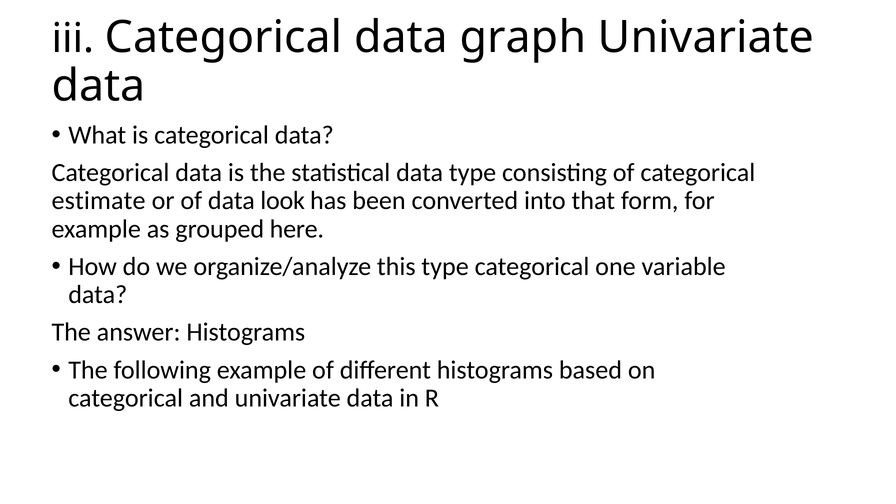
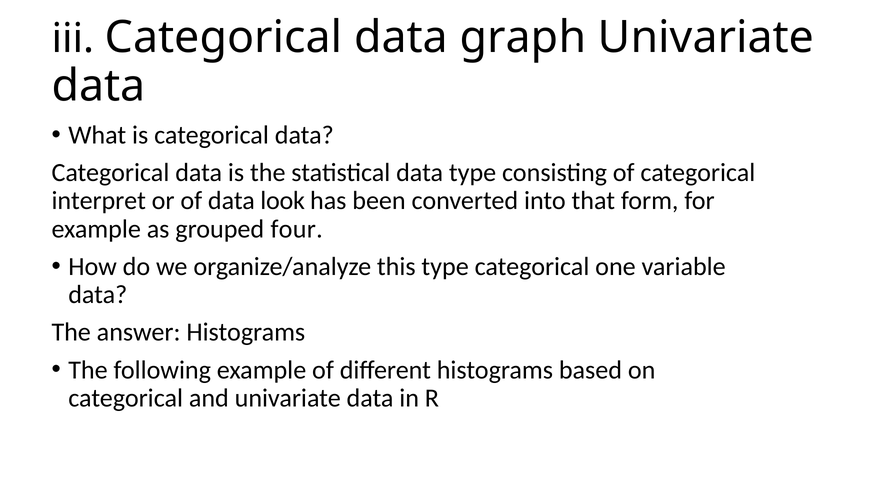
estimate: estimate -> interpret (99, 201)
here: here -> four (297, 229)
